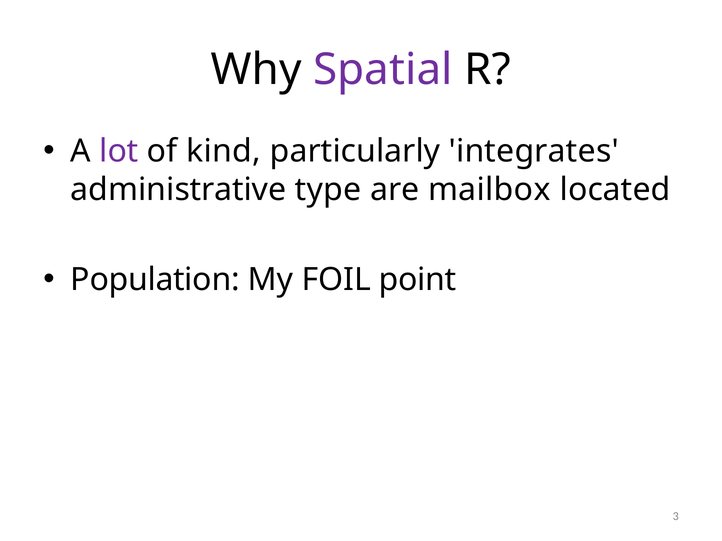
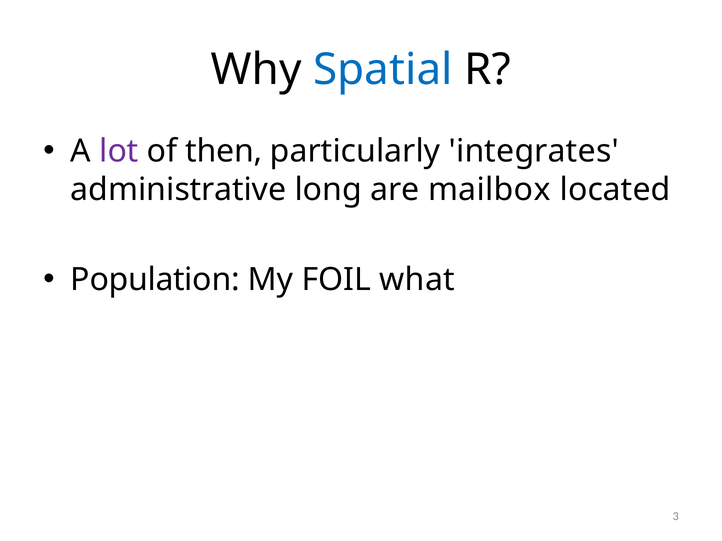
Spatial colour: purple -> blue (383, 70)
kind: kind -> then (224, 151)
type: type -> long (328, 190)
point: point -> what (417, 280)
